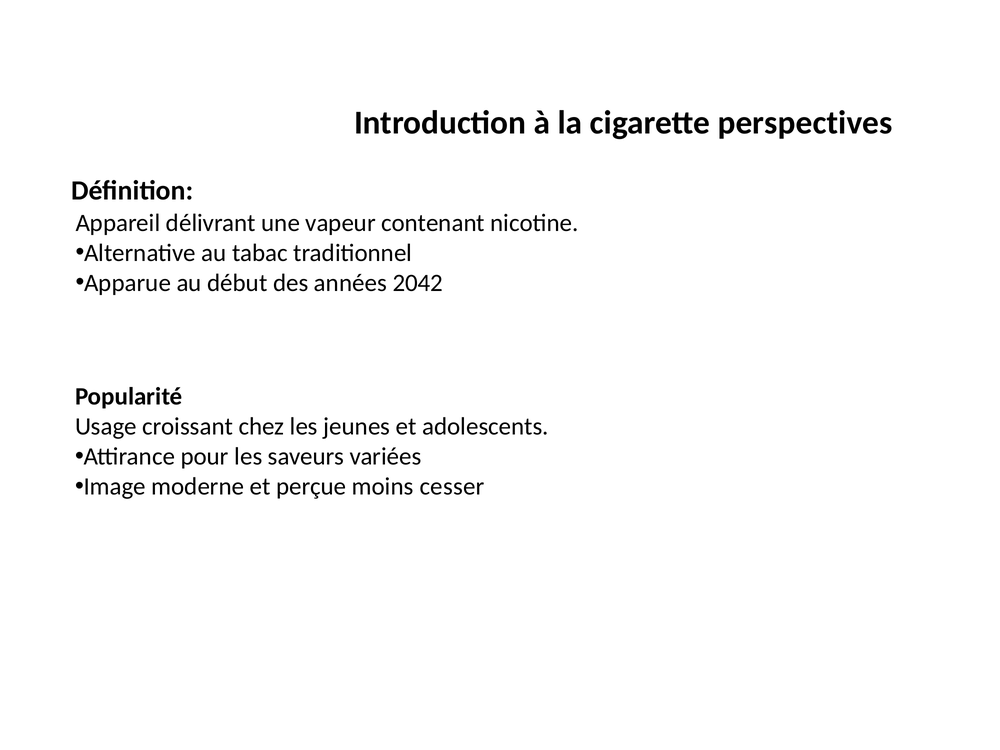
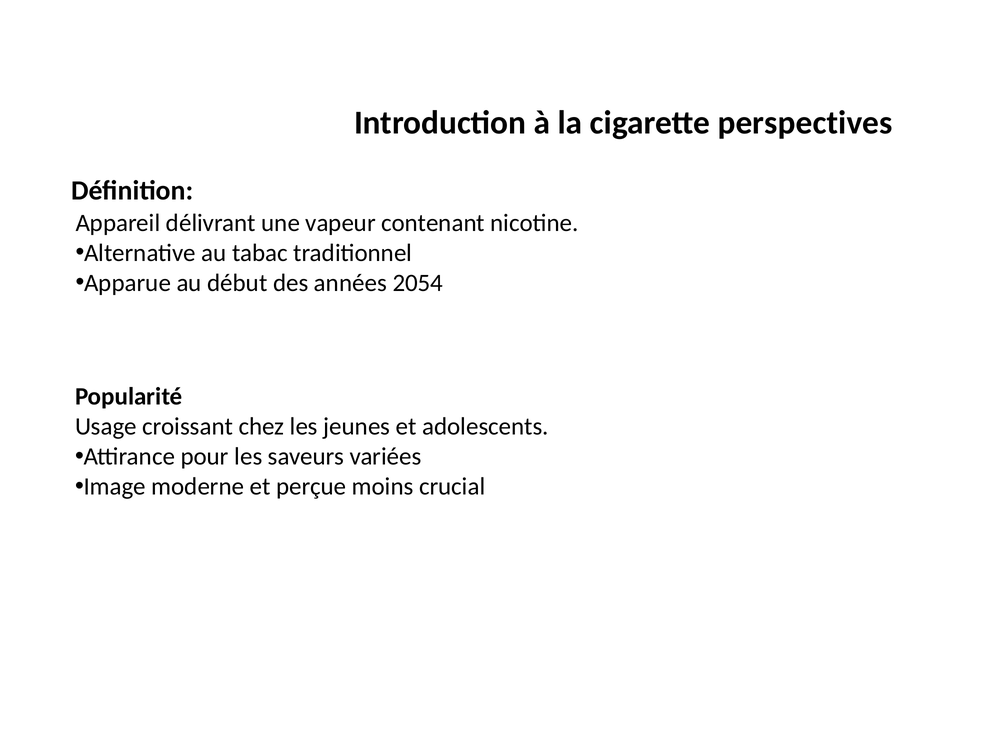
2042: 2042 -> 2054 (418, 283)
cesser: cesser -> crucial (452, 487)
